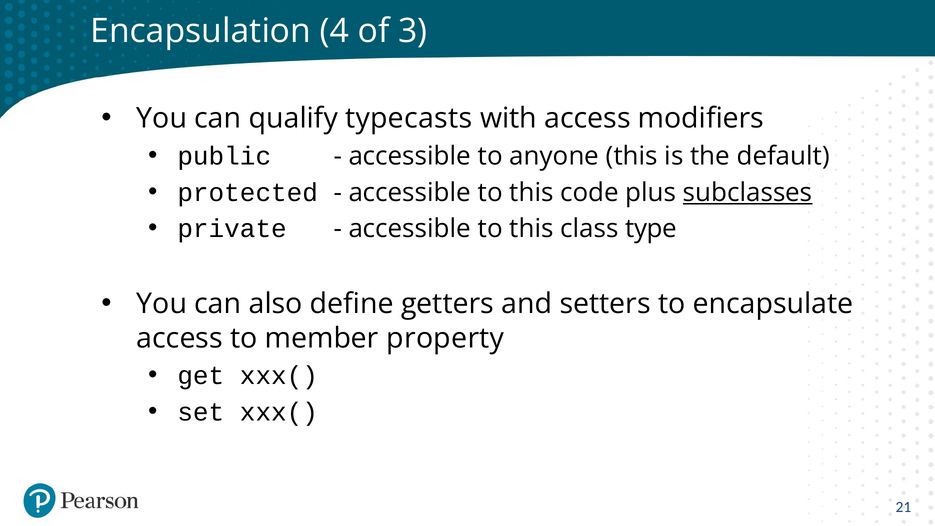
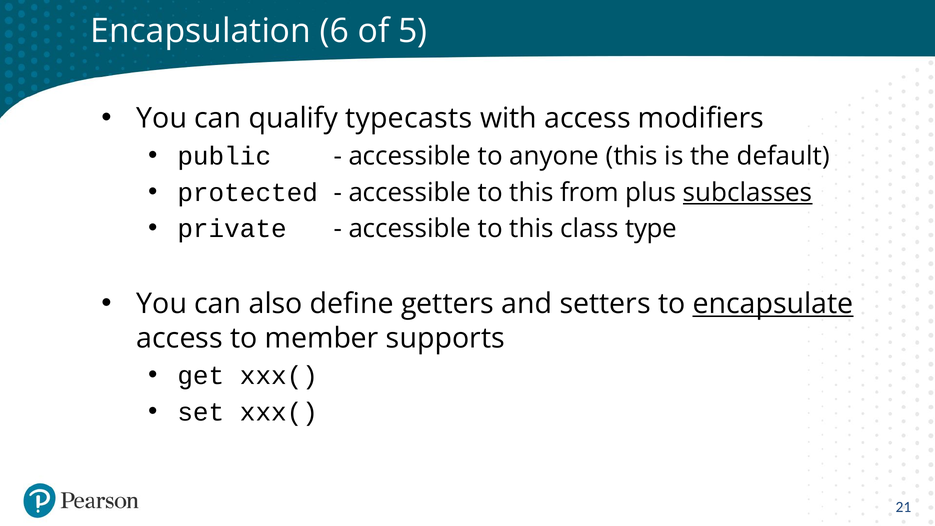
4: 4 -> 6 (334, 31)
3: 3 -> 5 (413, 31)
code: code -> from (590, 192)
encapsulate underline: none -> present (773, 304)
property: property -> supports (445, 338)
